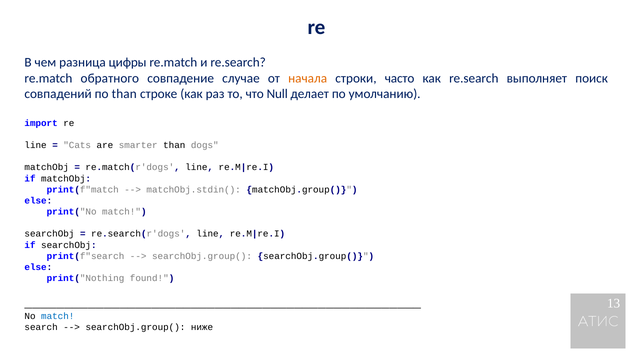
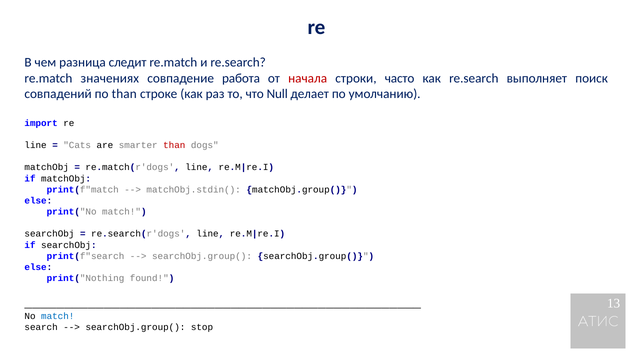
цифры: цифры -> следит (128, 62)
обратного: обратного -> значениях (110, 78)
случае: случае -> работа (241, 78)
начала colour: orange -> red (308, 78)
than colour: black -> red (174, 145)
ниже: ниже -> stop (202, 327)
